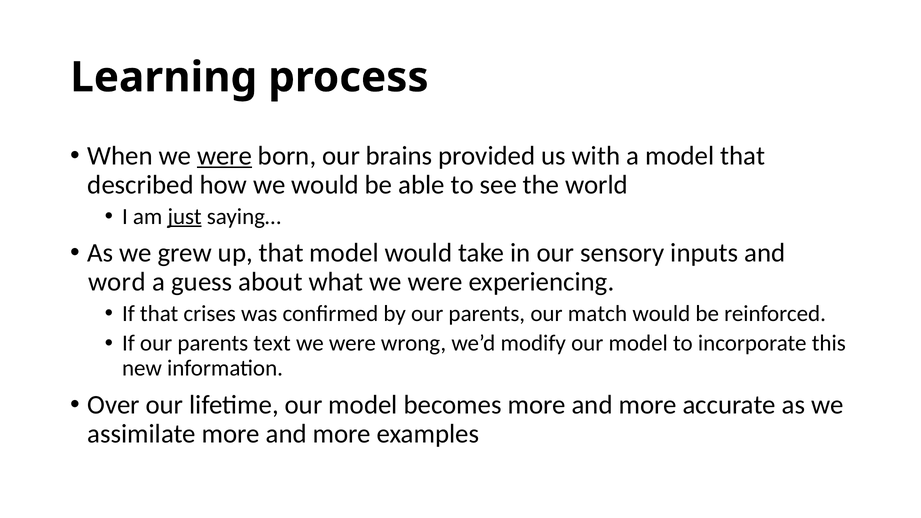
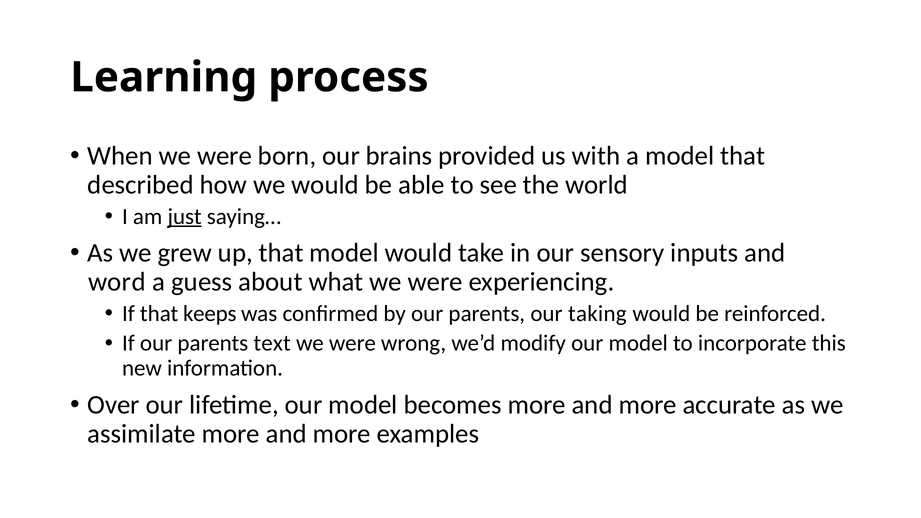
were underline: present -> none (225, 156)
crises: crises -> keeps (210, 314)
match: match -> taking (597, 314)
